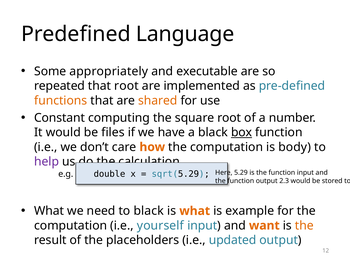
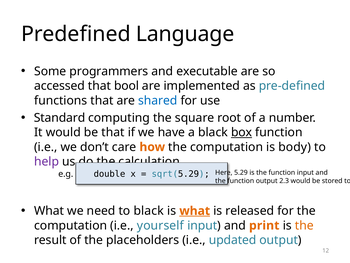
appropriately: appropriately -> programmers (109, 71)
repeated: repeated -> accessed (60, 86)
that root: root -> bool (127, 86)
functions colour: orange -> black (61, 100)
shared colour: orange -> blue (158, 100)
Constant: Constant -> Standard (60, 118)
be files: files -> that (113, 132)
what underline: none -> present (195, 211)
example: example -> released (250, 211)
want: want -> print (264, 225)
